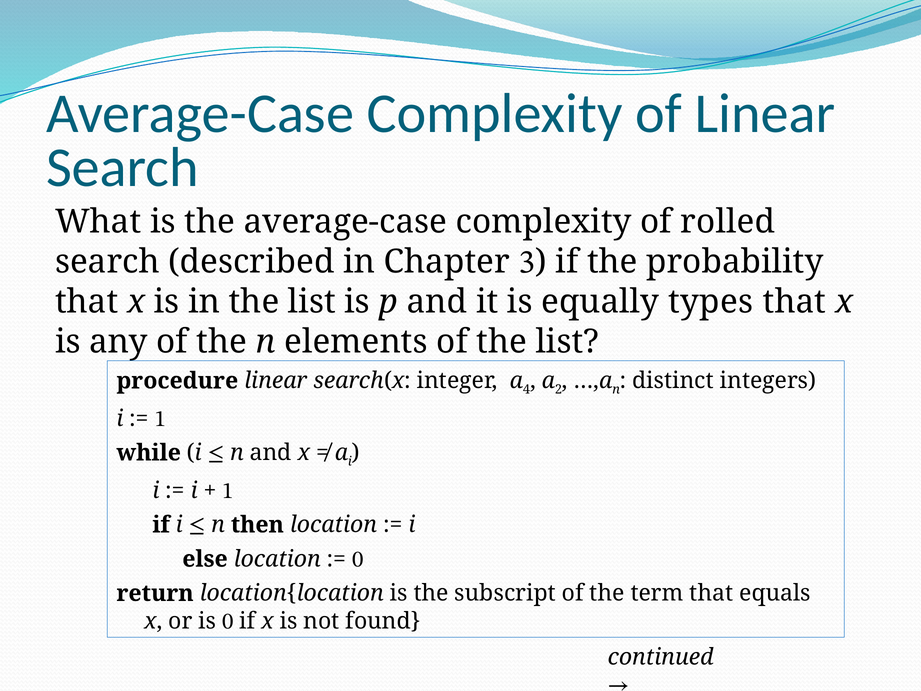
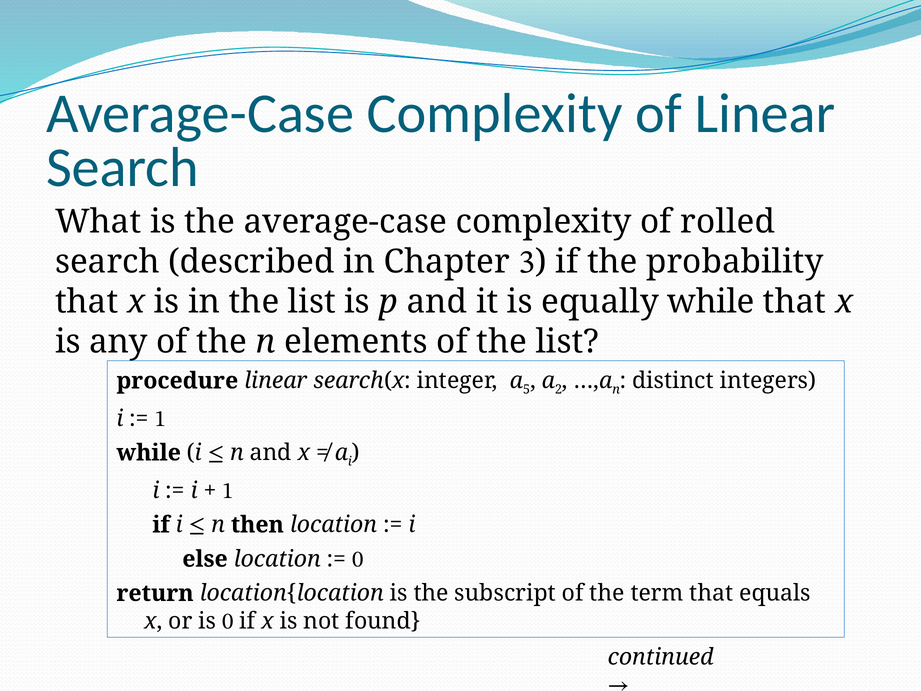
equally types: types -> while (711, 302)
4: 4 -> 5 (527, 389)
